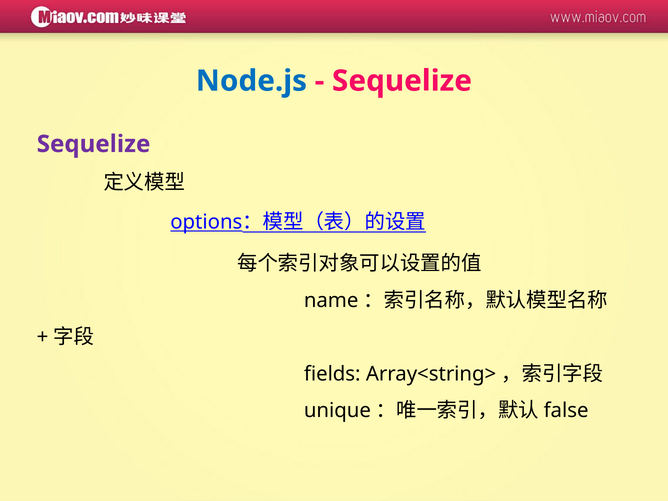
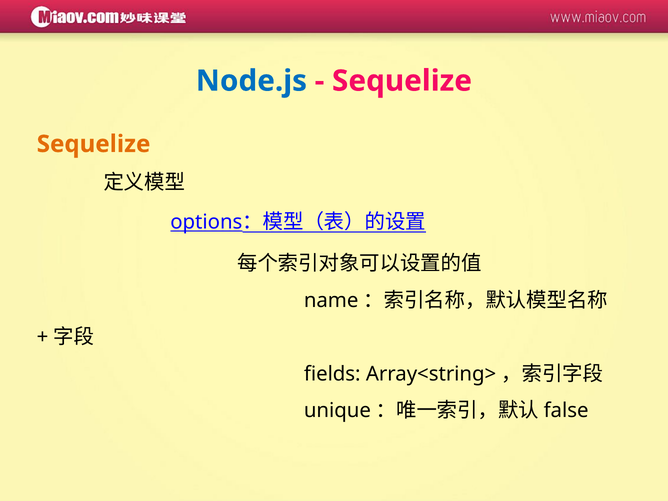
Sequelize colour: purple -> orange (94, 144)
